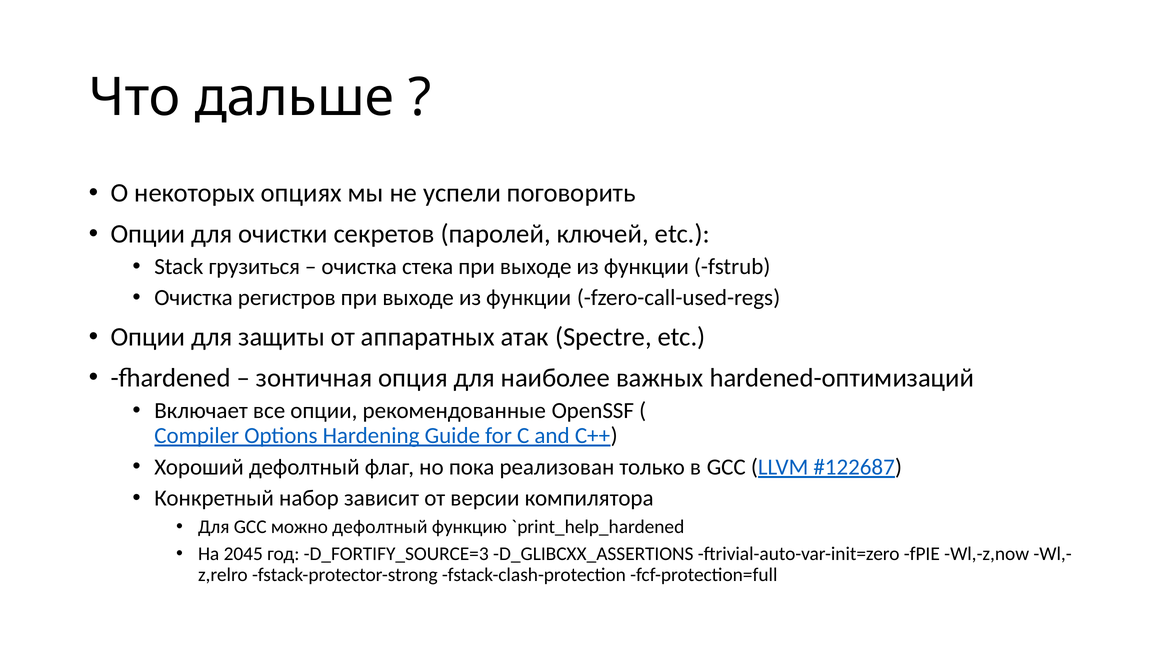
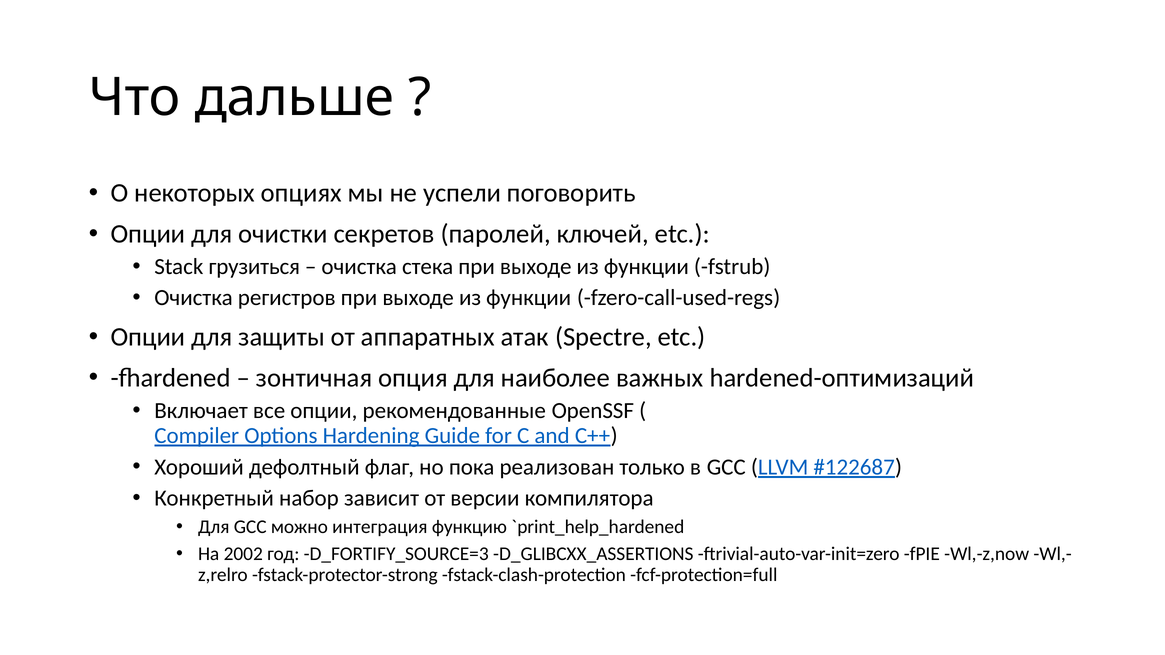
можно дефолтный: дефолтный -> интеграция (380, 527)
2045: 2045 -> 2002 (243, 554)
